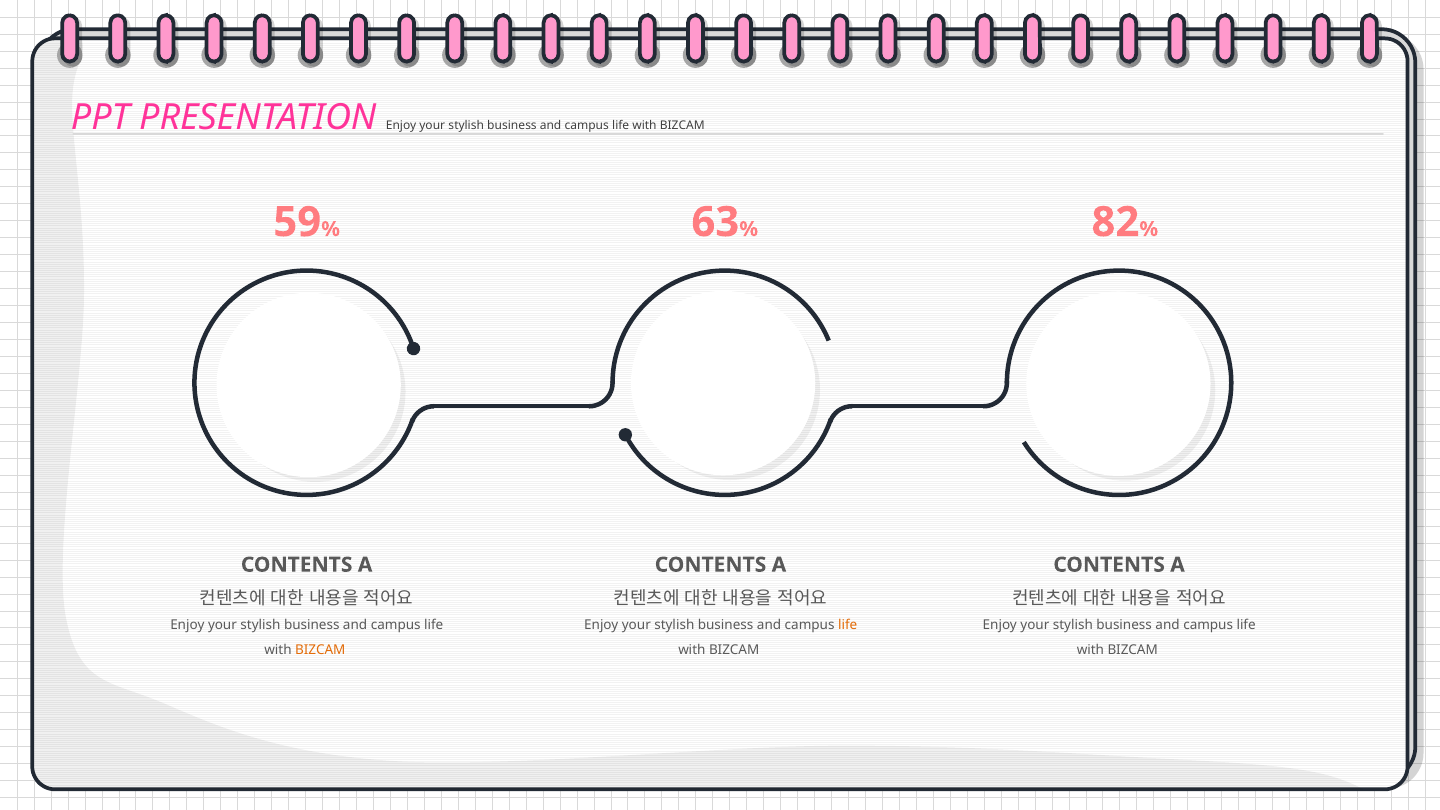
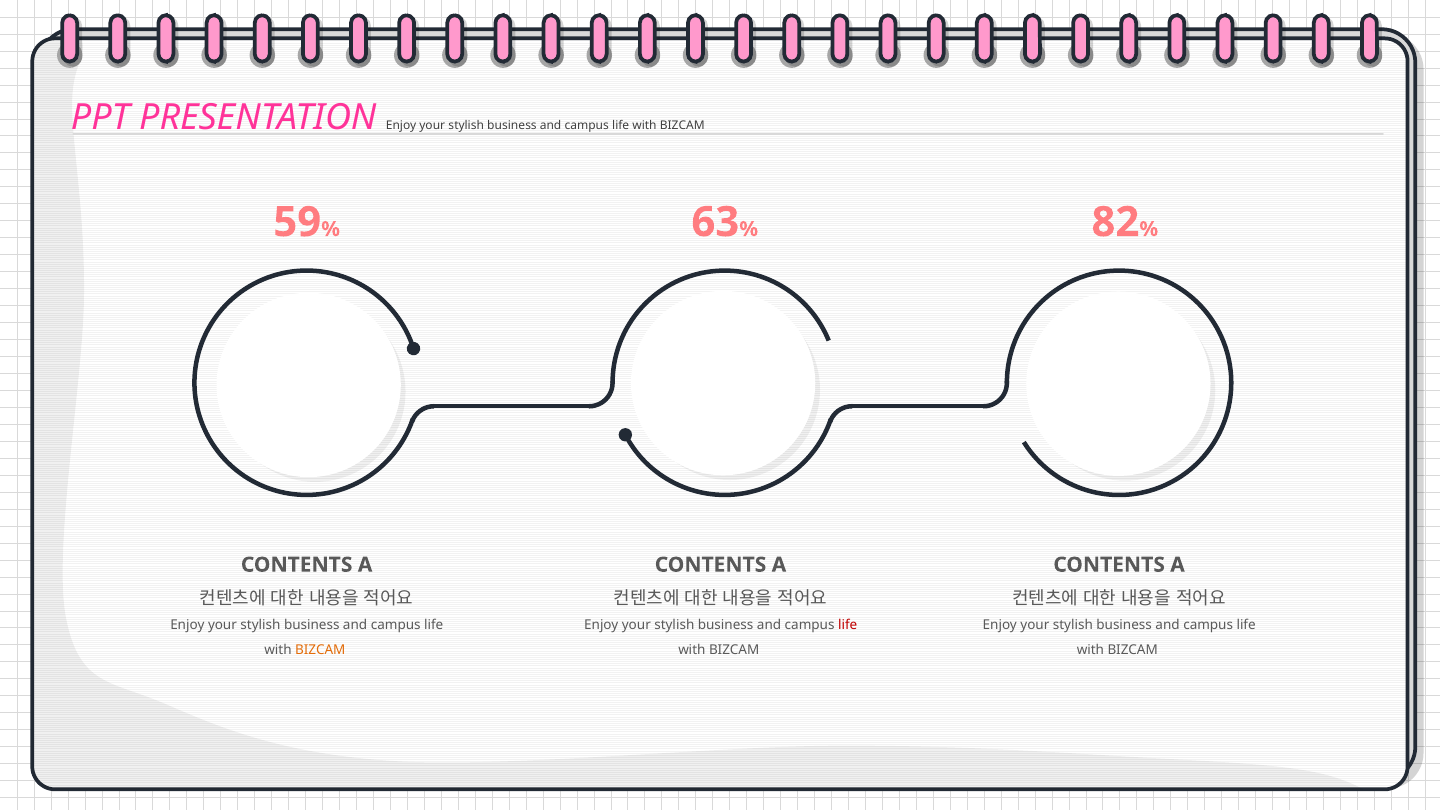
life colour: orange -> red (848, 626)
